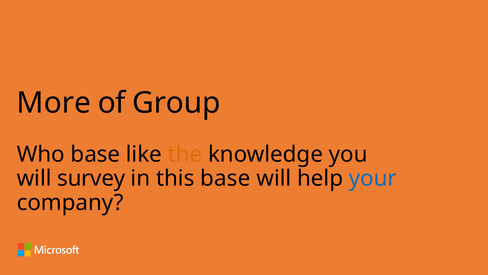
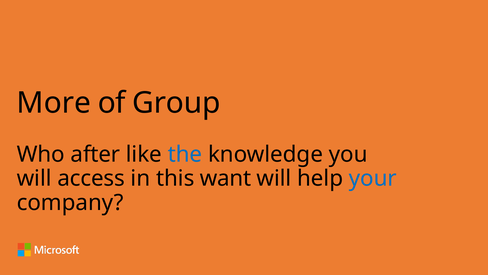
Who base: base -> after (95, 154)
the colour: orange -> blue (185, 154)
survey: survey -> access (91, 178)
this base: base -> want (226, 178)
